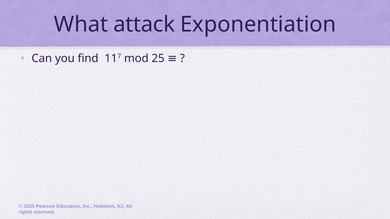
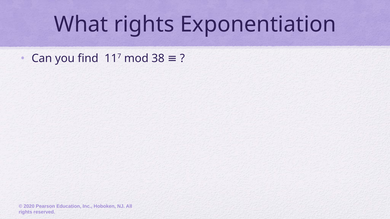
What attack: attack -> rights (144, 24)
25: 25 -> 38 (158, 59)
